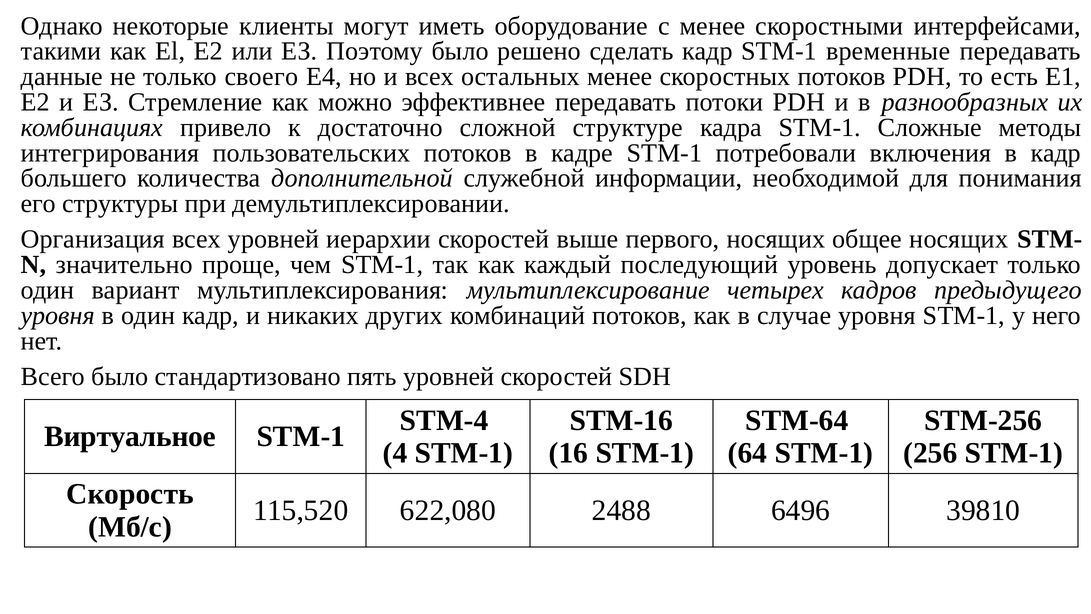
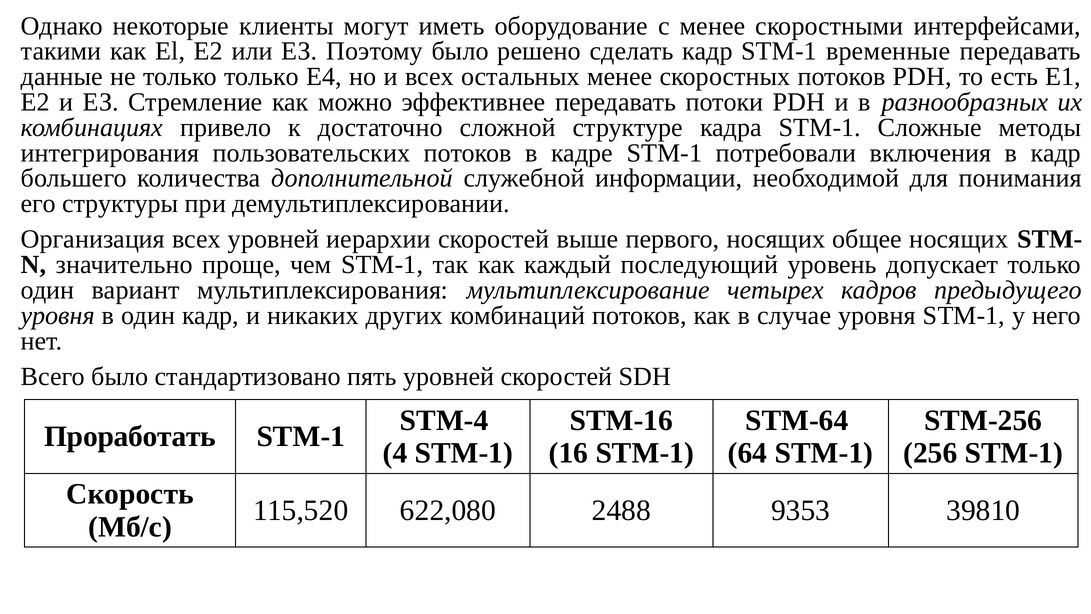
только своего: своего -> только (261, 77)
Виртуальное: Виртуальное -> Проработать (130, 437)
6496: 6496 -> 9353 (801, 510)
